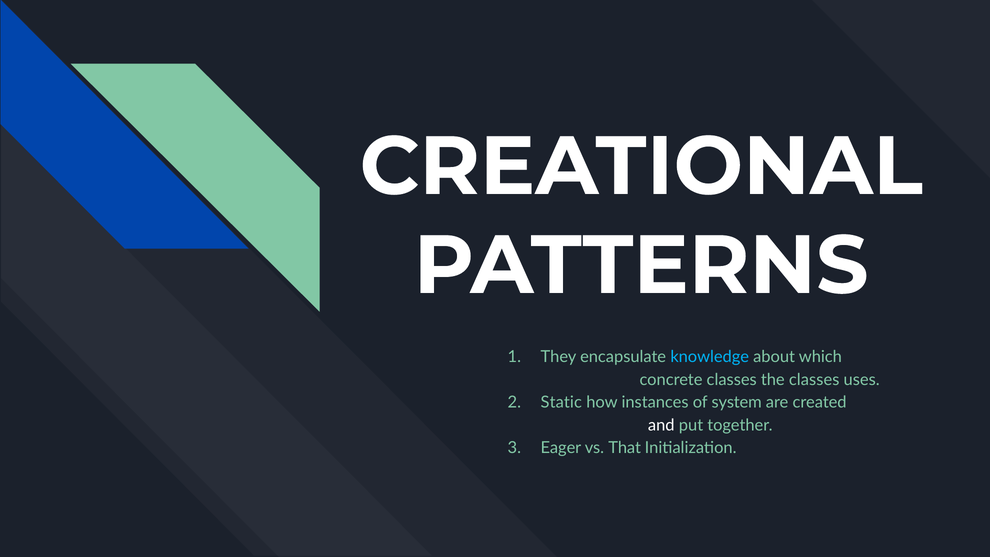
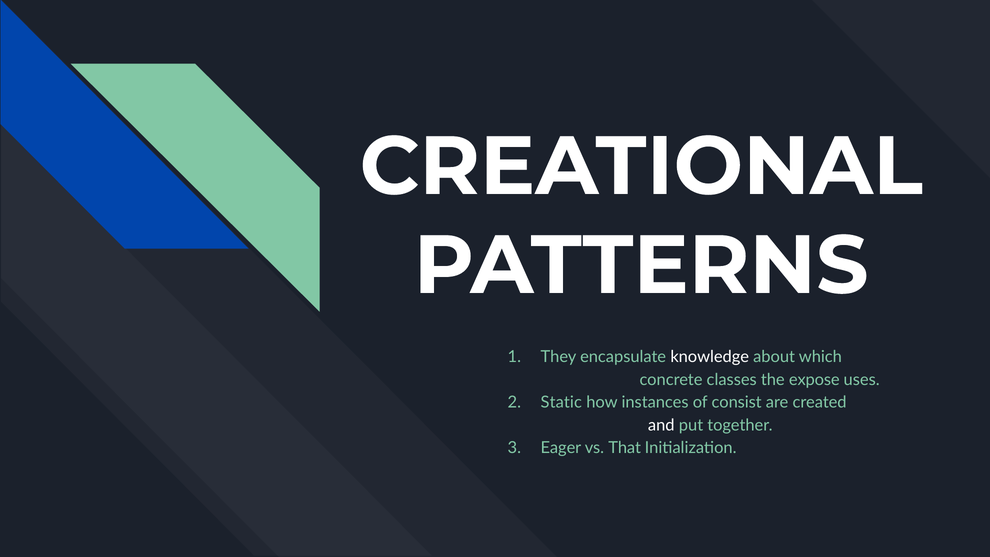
knowledge colour: light blue -> white (710, 357)
the classes: classes -> expose (814, 380)
system: system -> consist (737, 402)
